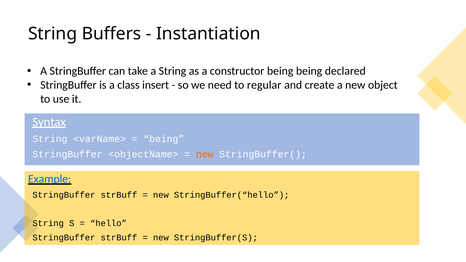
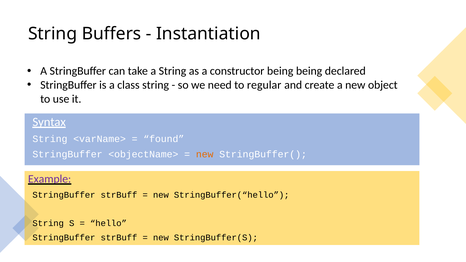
class insert: insert -> string (156, 85)
being: being -> found (164, 139)
Example colour: blue -> purple (50, 179)
